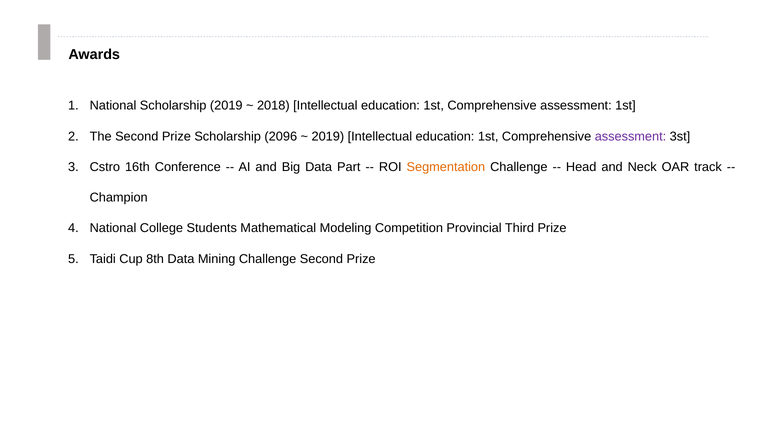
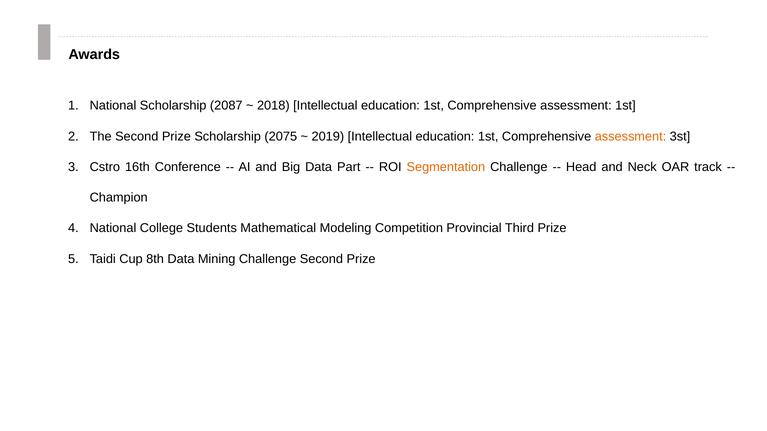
Scholarship 2019: 2019 -> 2087 (226, 106)
2096: 2096 -> 2075 (281, 137)
assessment colour: purple -> orange (630, 137)
